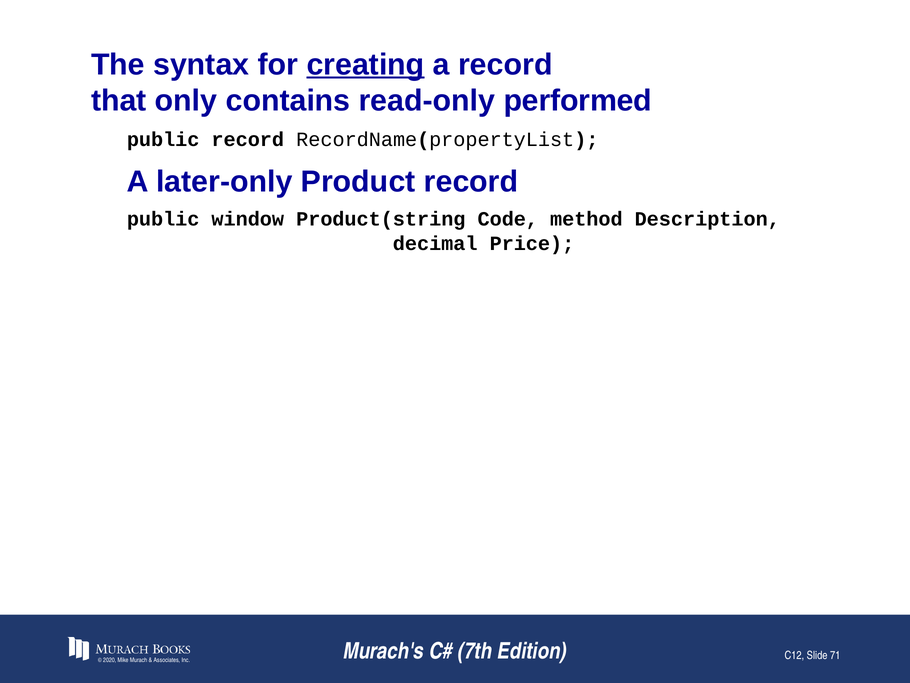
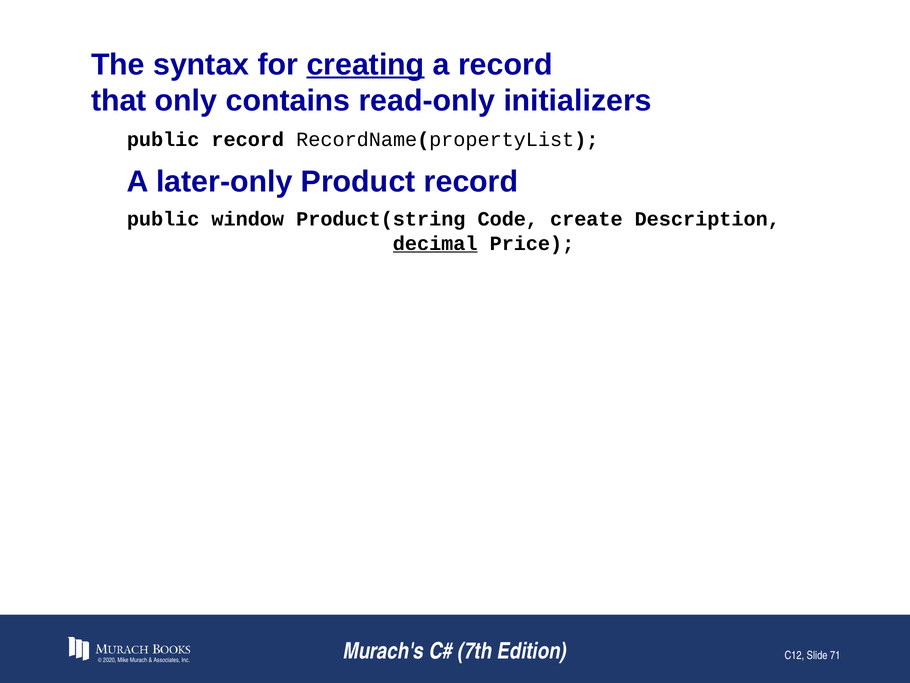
performed: performed -> initializers (578, 101)
method: method -> create (586, 219)
decimal underline: none -> present (435, 243)
